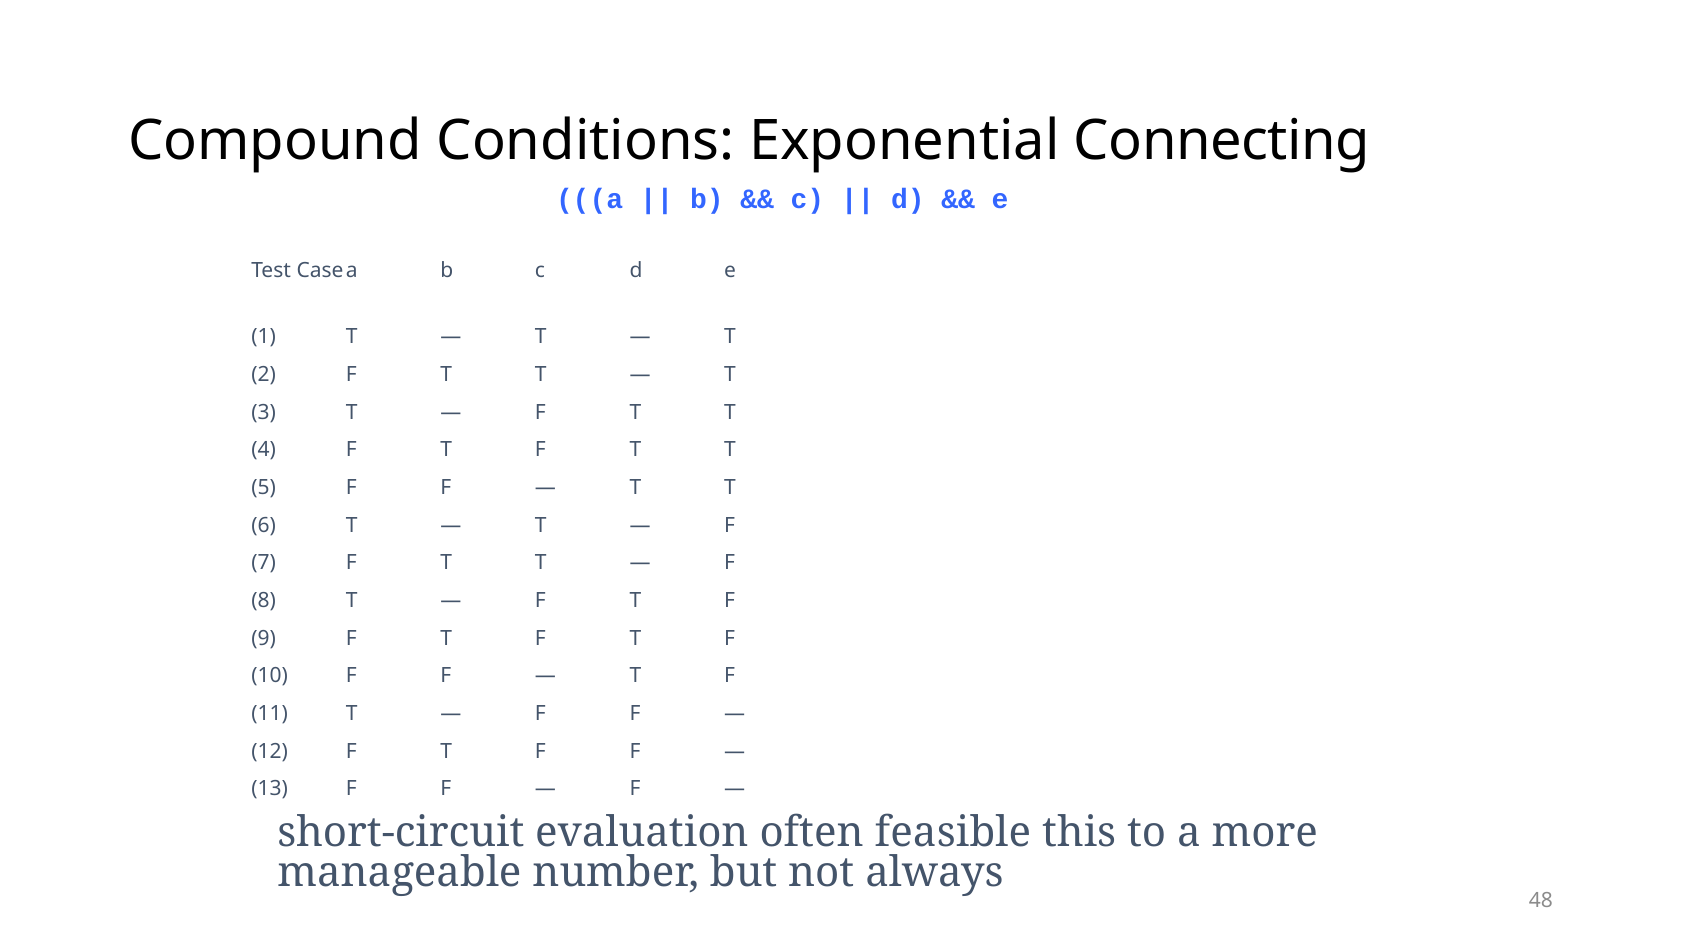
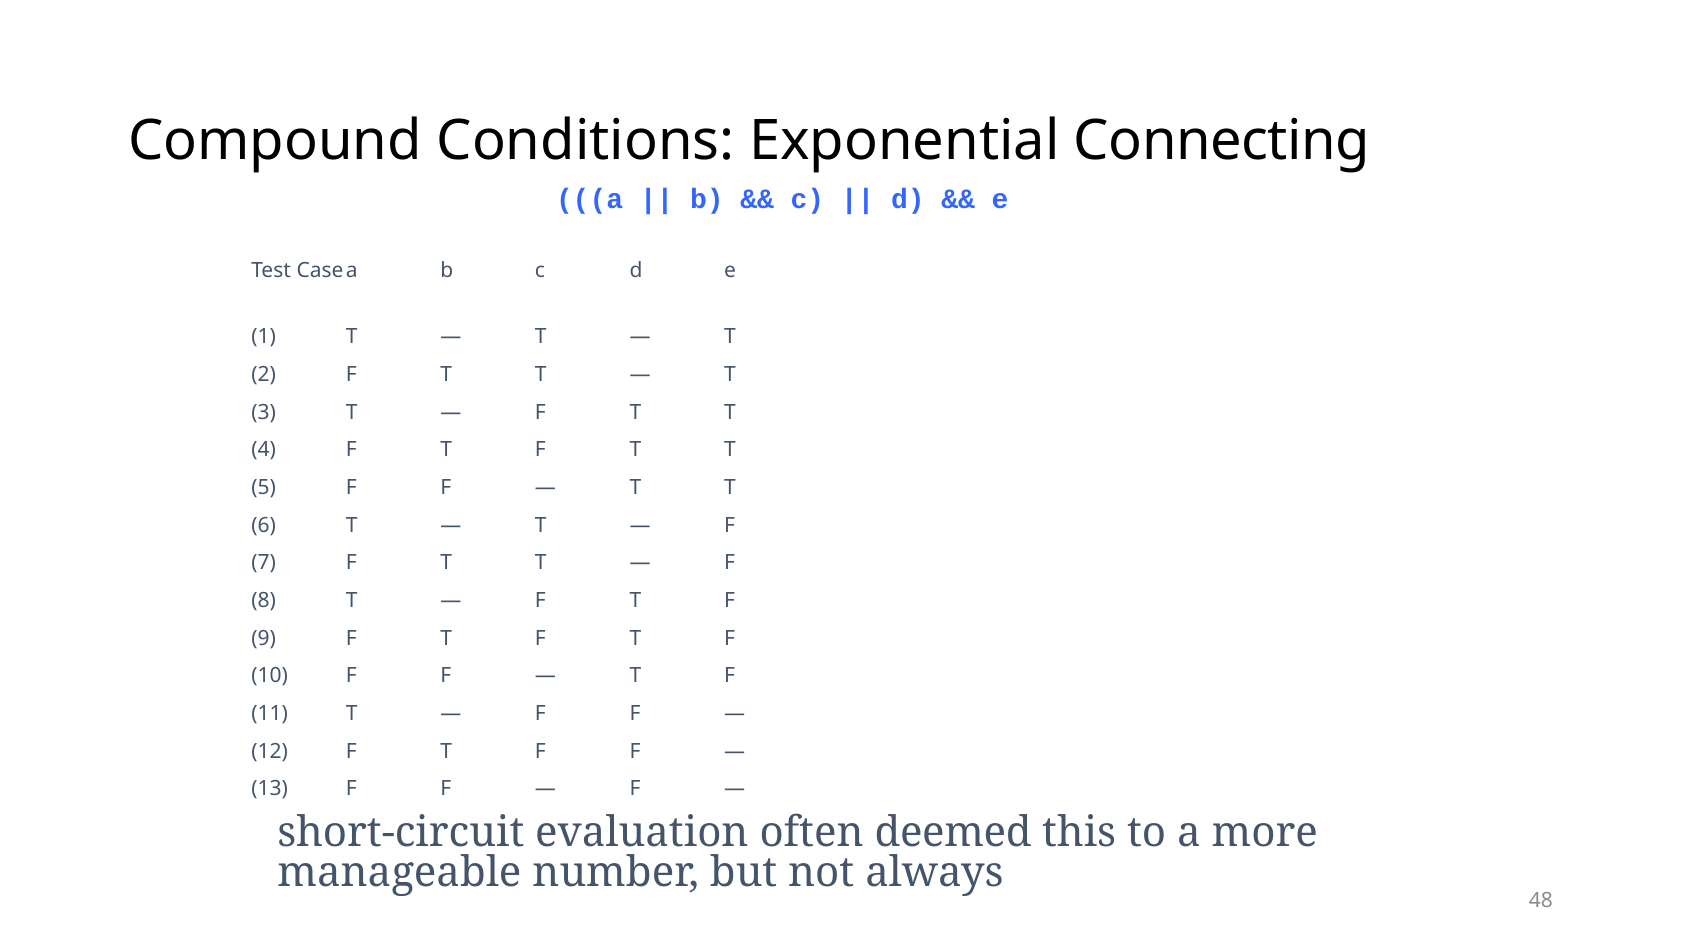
feasible: feasible -> deemed (953, 833)
